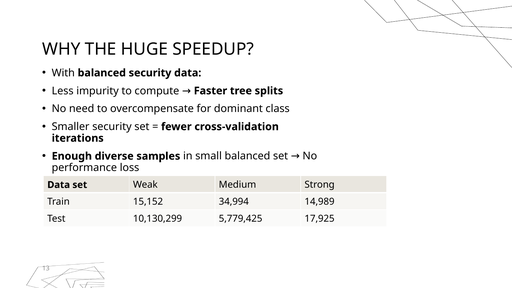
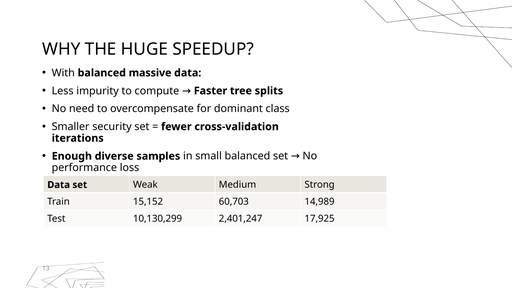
balanced security: security -> massive (150, 73)
34,994: 34,994 -> 60,703 (234, 202)
5,779,425: 5,779,425 -> 2,401,247 (241, 219)
